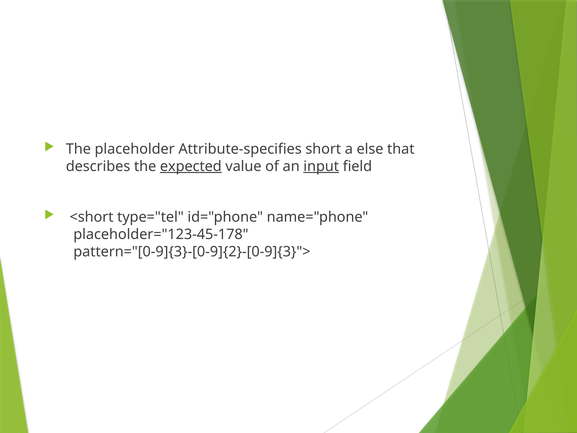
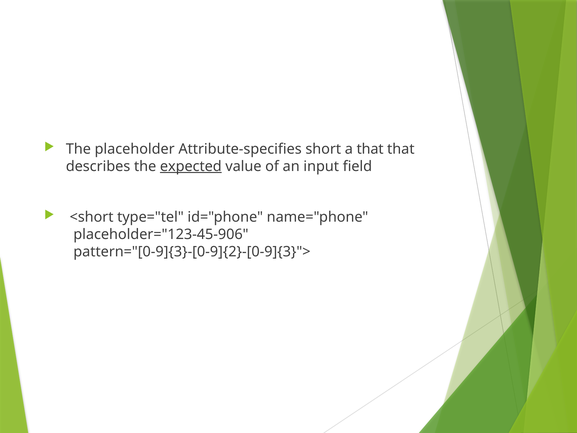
a else: else -> that (370, 149)
input underline: present -> none (321, 166)
placeholder="123-45-178: placeholder="123-45-178 -> placeholder="123-45-906 (161, 234)
